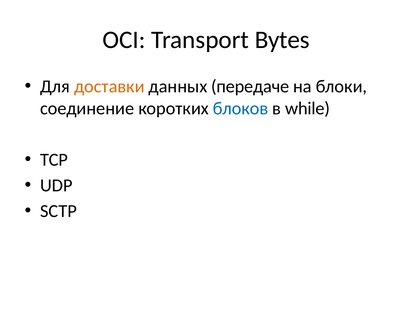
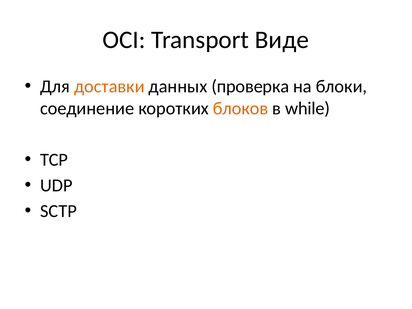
Bytes: Bytes -> Виде (282, 40)
передаче: передаче -> проверка (250, 86)
блоков colour: blue -> orange (241, 108)
